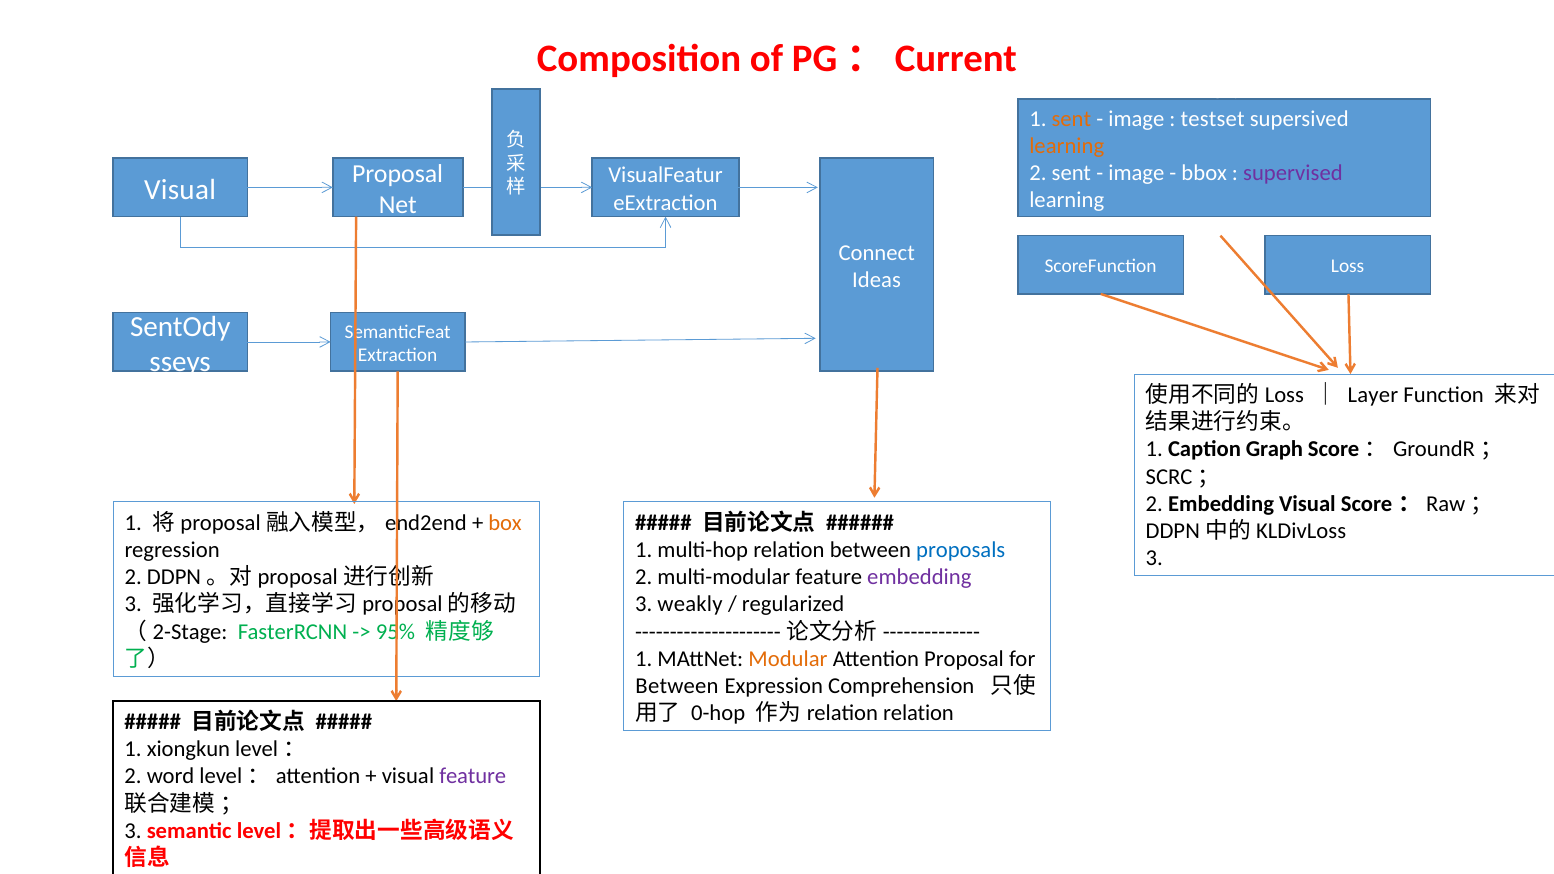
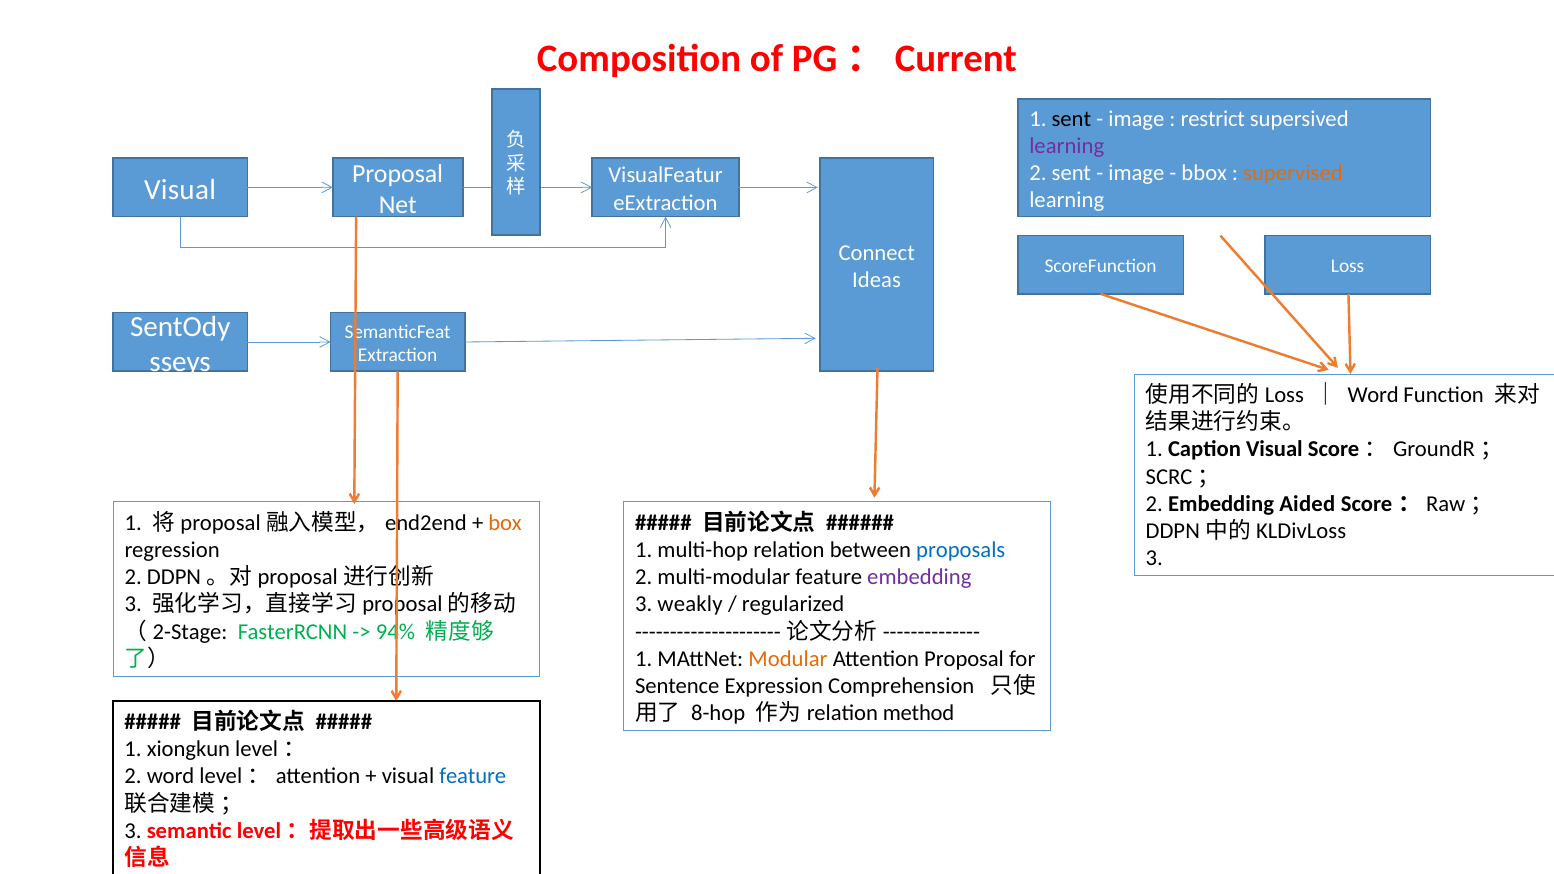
sent colour: orange -> black (1071, 119)
testset: testset -> restrict (1213, 119)
learning colour: orange -> purple (1067, 146)
supervised colour: purple -> orange (1293, 173)
Layer: Layer -> Word (1373, 395)
Caption Graph: Graph -> Visual (1274, 449)
Embedding Visual: Visual -> Aided (1307, 504)
95%: 95% -> 94% (395, 632)
Between: Between -> Sentence (677, 686)
0-hop: 0-hop -> 8-hop (718, 713)
relation: relation -> method (919, 713)
feature colour: purple -> blue (473, 777)
